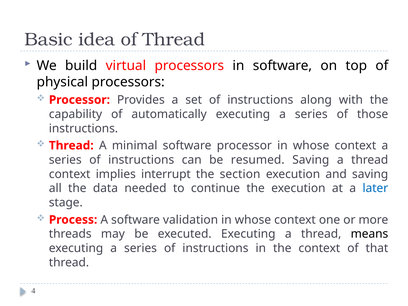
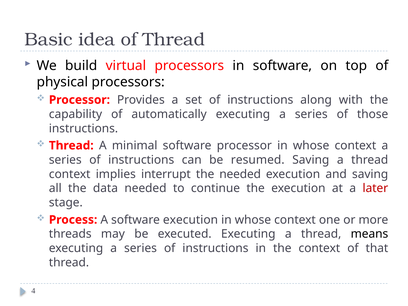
the section: section -> needed (240, 174)
later colour: blue -> red (375, 188)
software validation: validation -> execution (190, 220)
